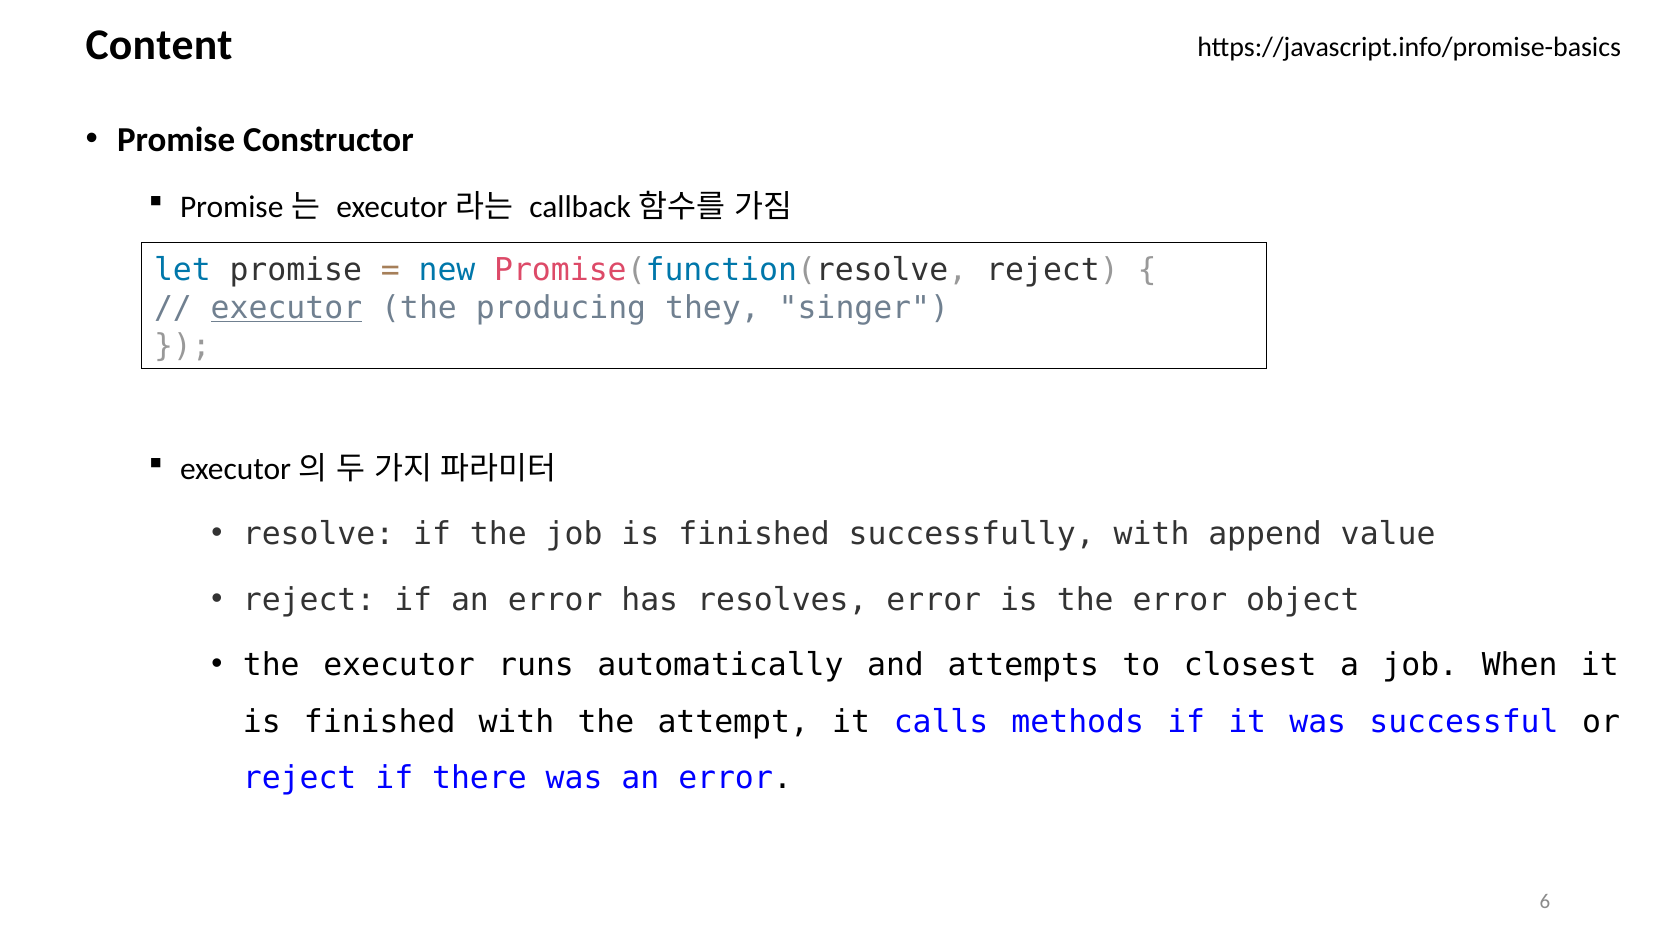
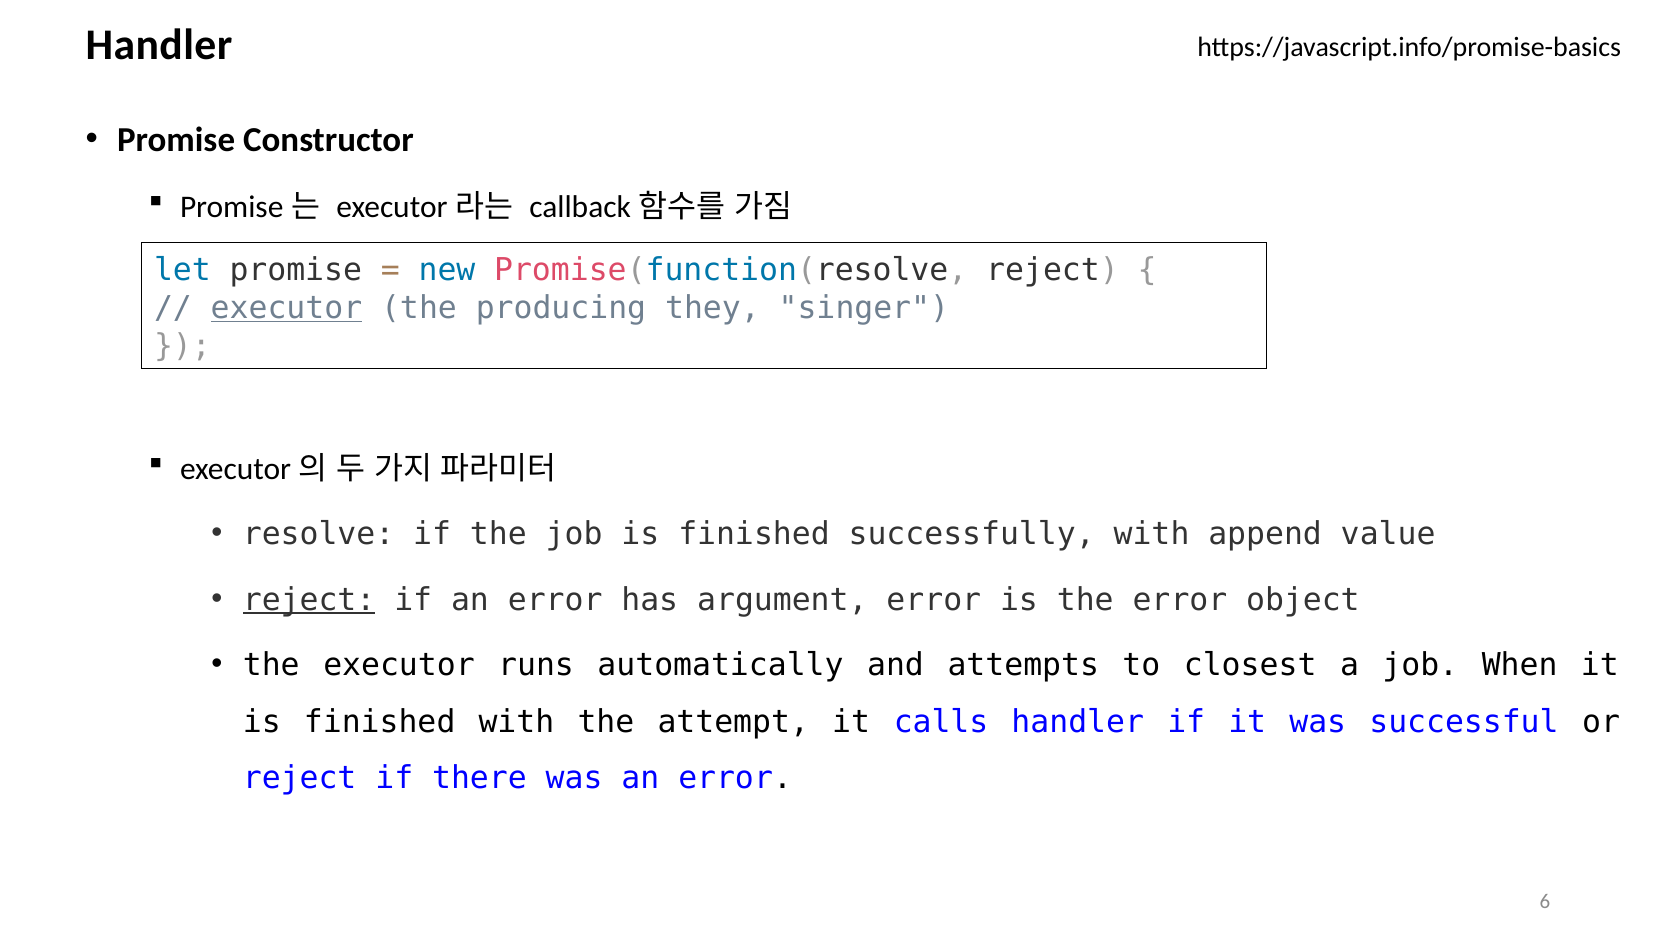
Content: Content -> Handler (159, 45)
reject underline: none -> present (309, 600)
resolves: resolves -> argument (782, 600)
calls methods: methods -> handler (1078, 722)
